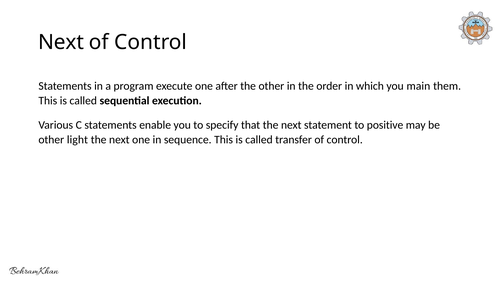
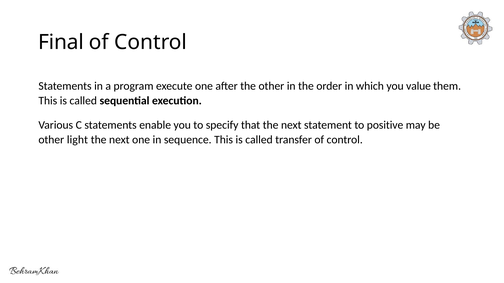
Next: Next -> Final (61, 42)
main: main -> value (419, 86)
